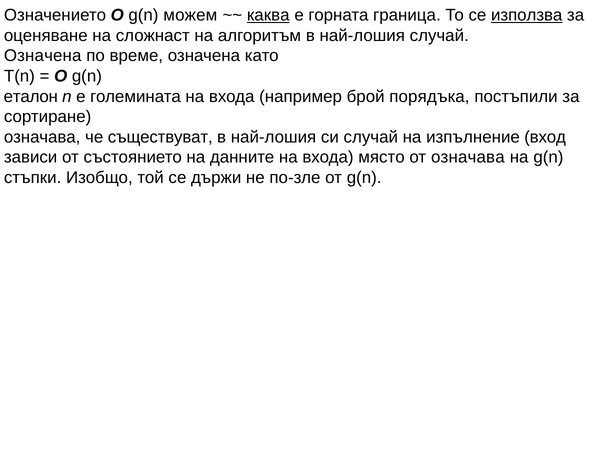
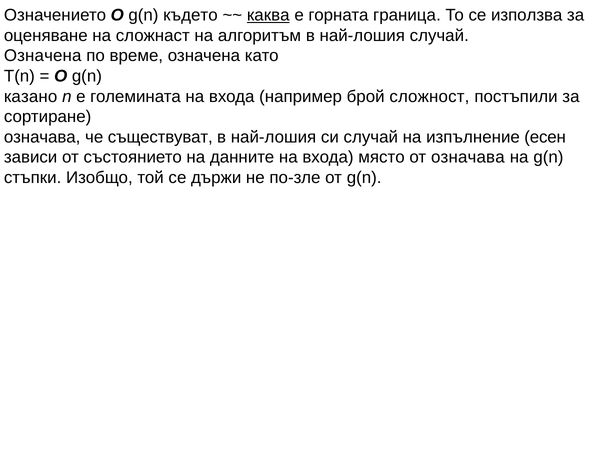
можем: можем -> където (190, 15)
използва underline: present -> none (527, 15)
еталон: еталон -> казано (31, 96)
брой порядъка: порядъка -> сложност (429, 96)
вход: вход -> есен (545, 137)
